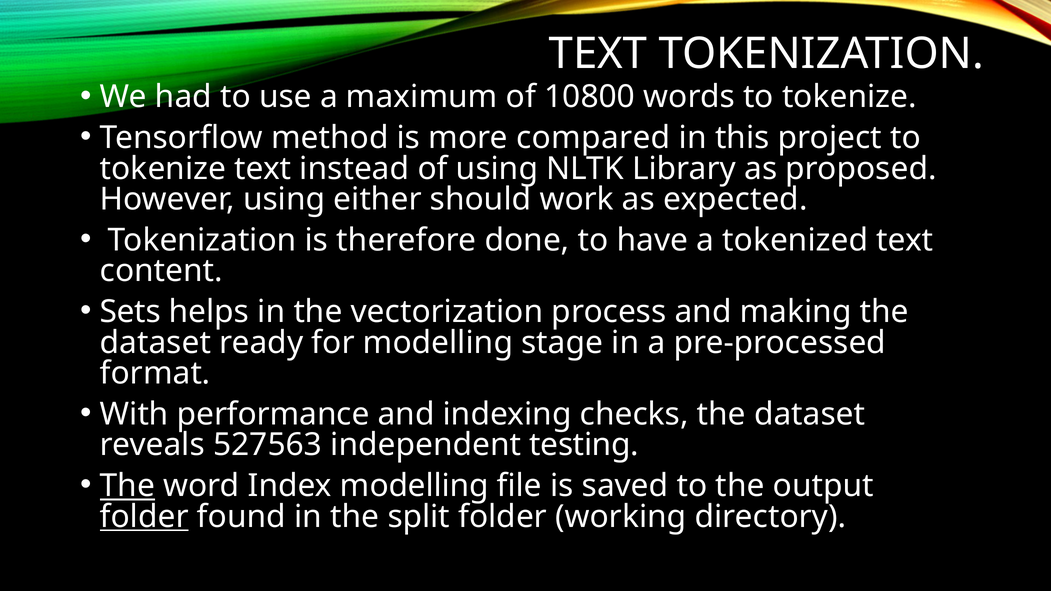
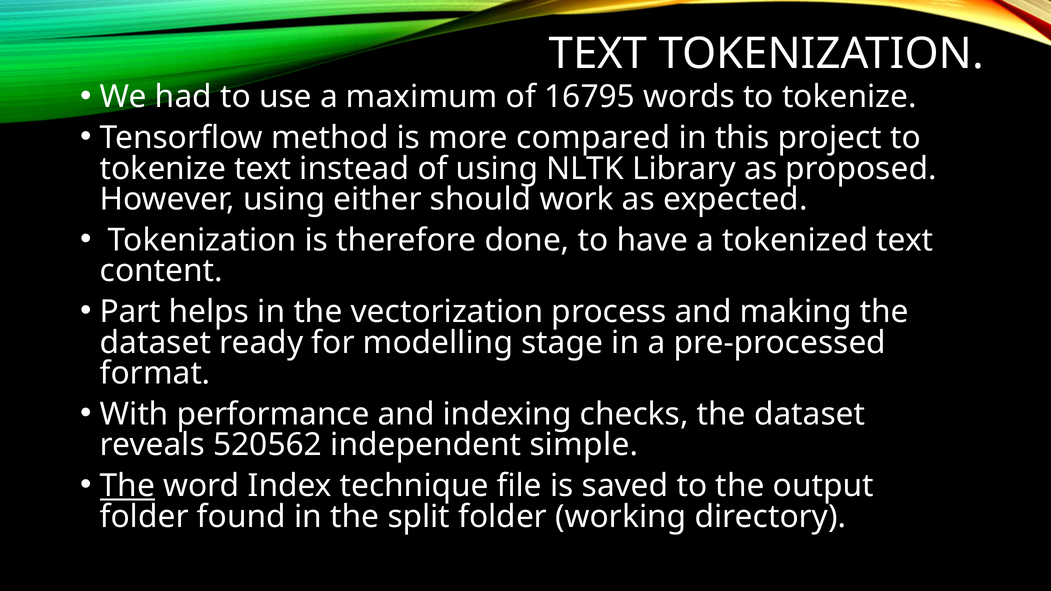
10800: 10800 -> 16795 (590, 97)
Sets: Sets -> Part (130, 312)
527563: 527563 -> 520562 (268, 445)
testing: testing -> simple (584, 445)
Index modelling: modelling -> technique (414, 486)
folder underline: present -> none (144, 517)
